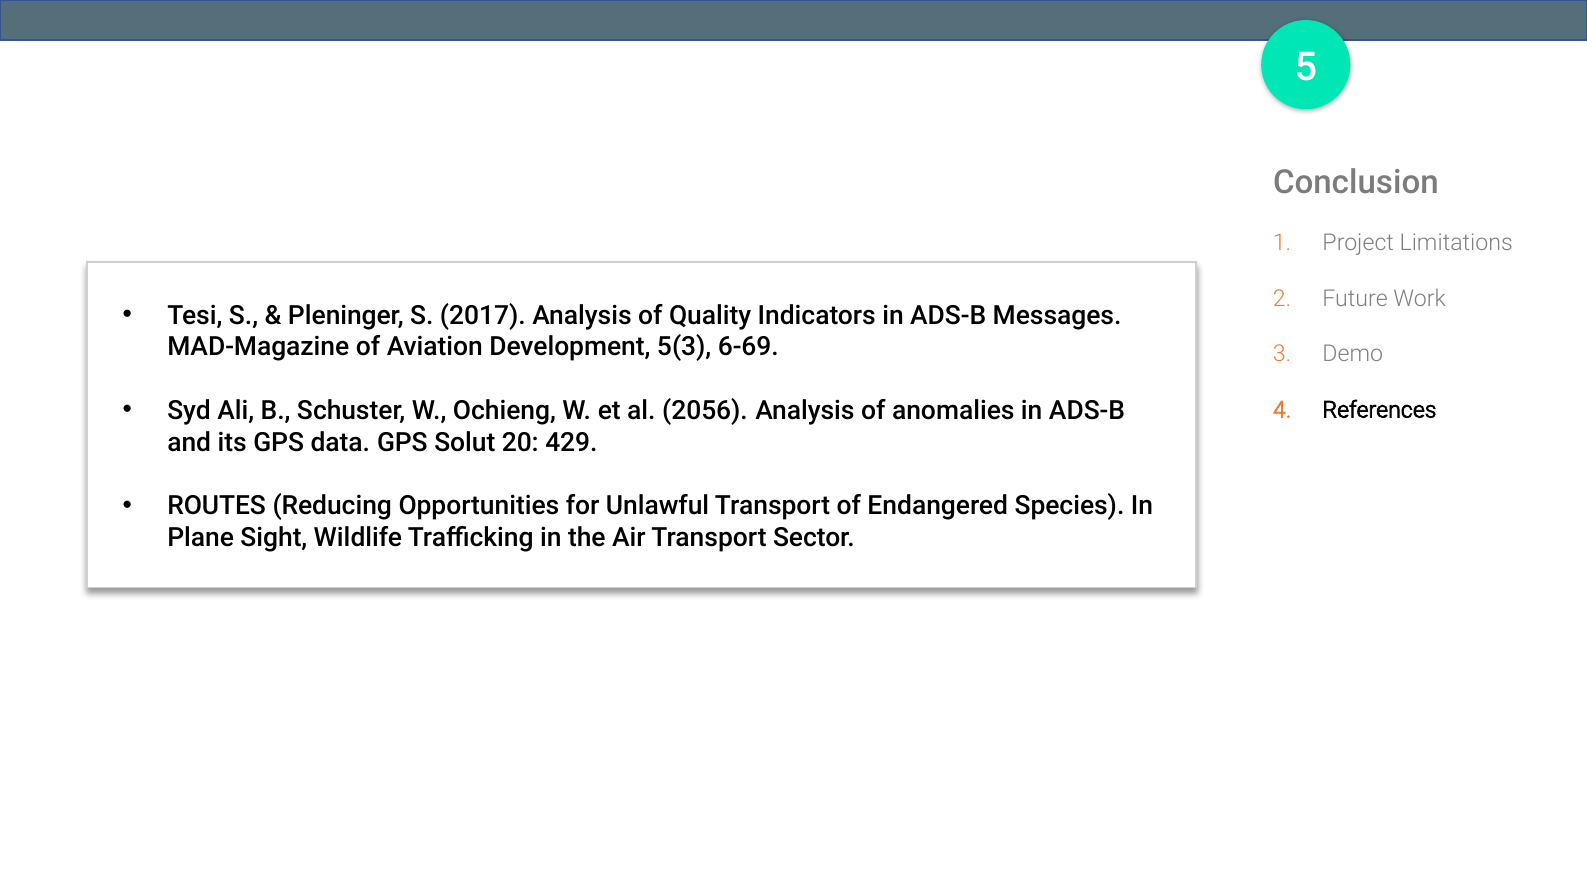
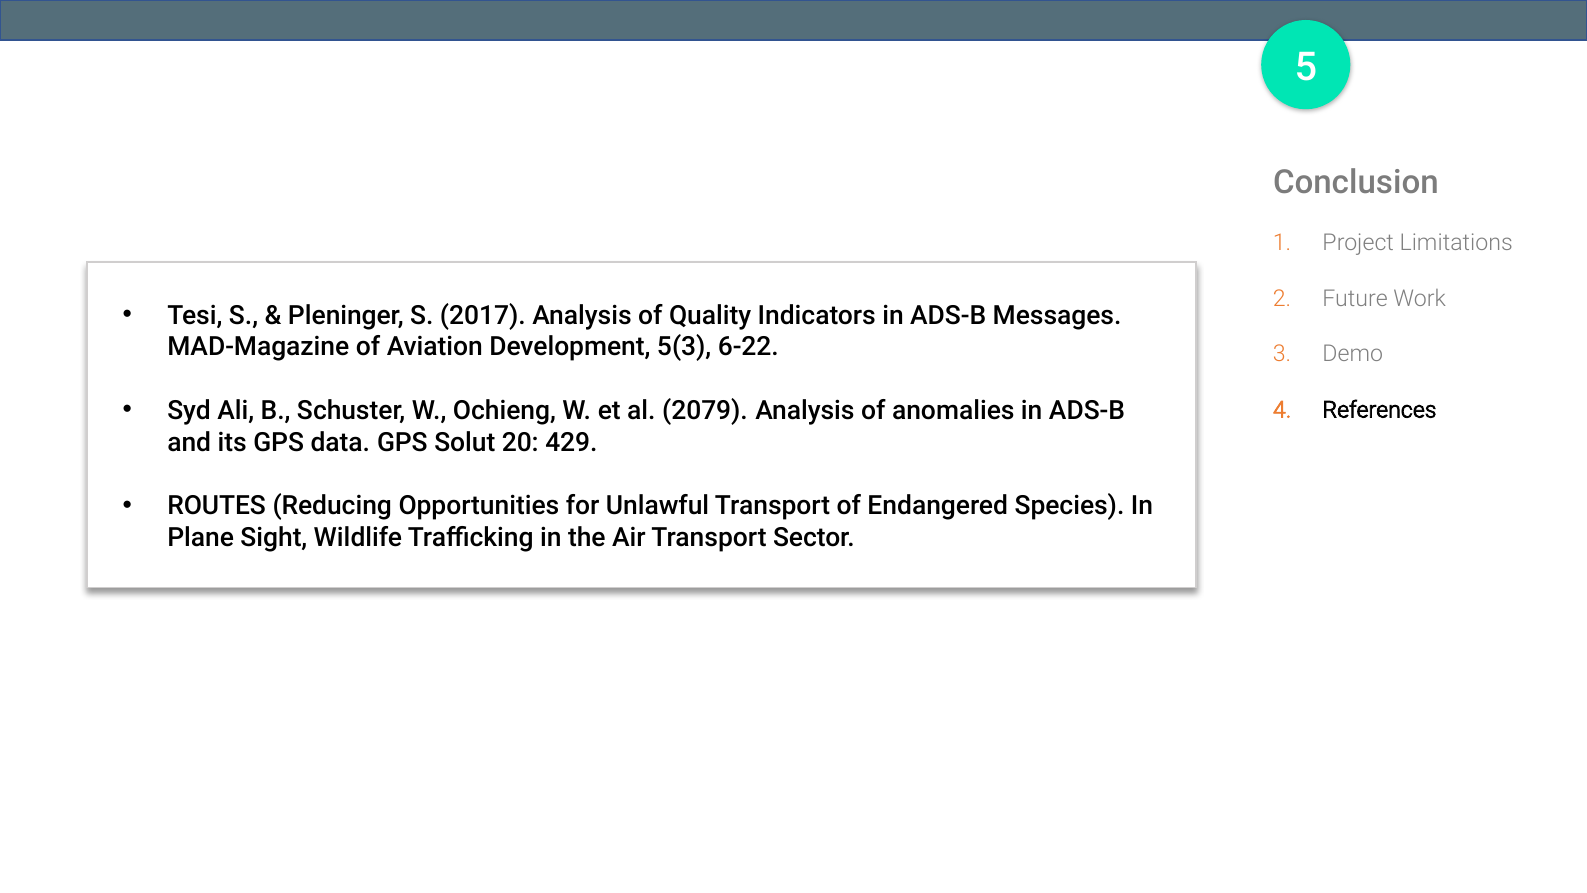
6-69: 6-69 -> 6-22 (748, 347)
2056: 2056 -> 2079 (705, 411)
